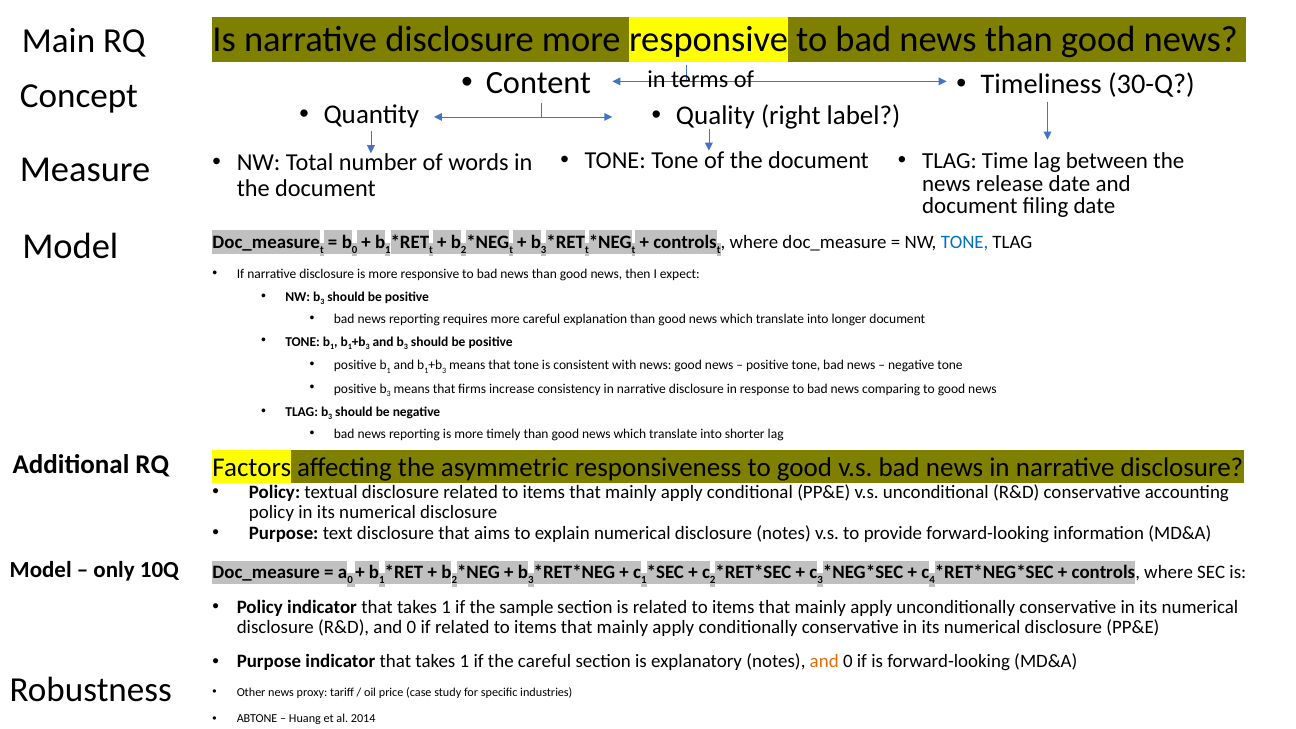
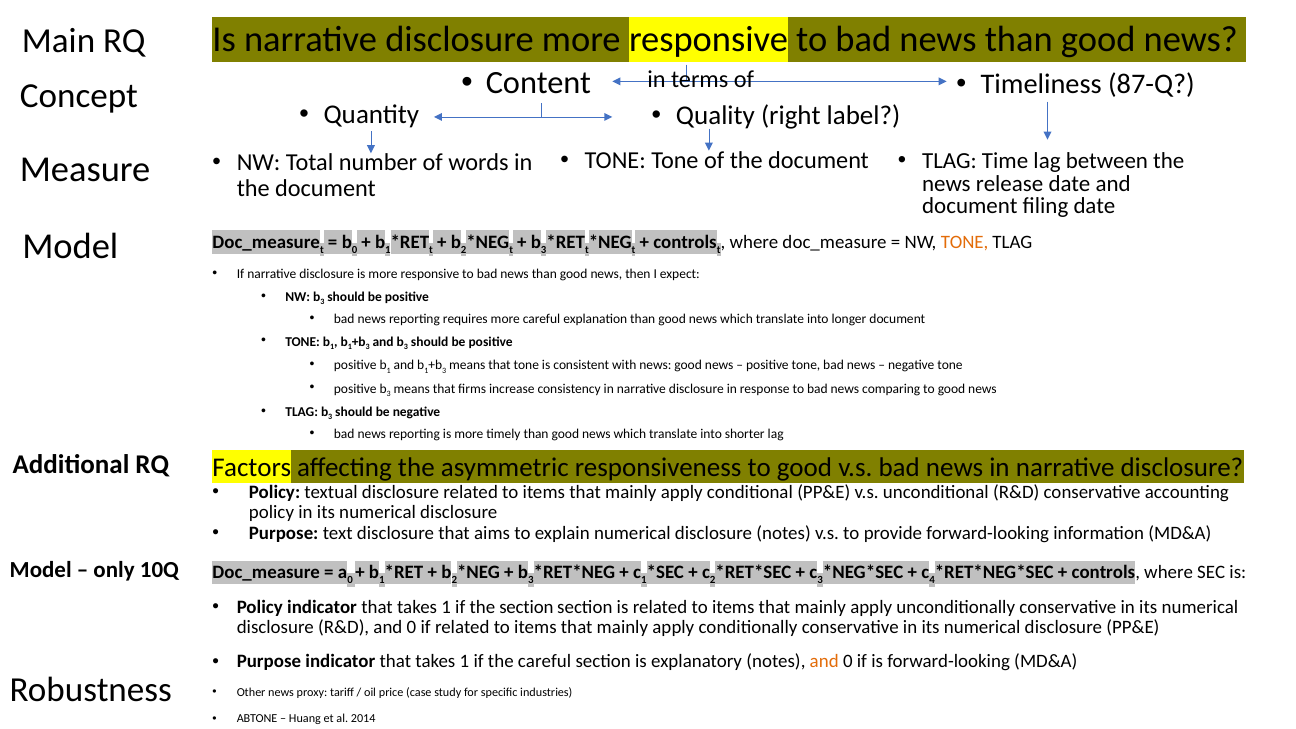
30-Q: 30-Q -> 87-Q (1151, 85)
TONE colour: blue -> orange (965, 242)
the sample: sample -> section (526, 607)
